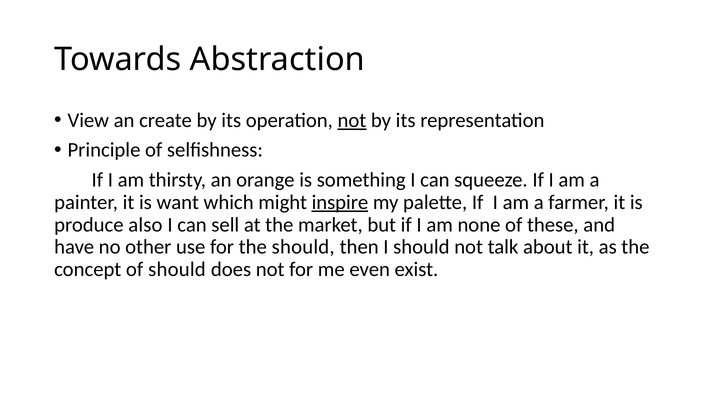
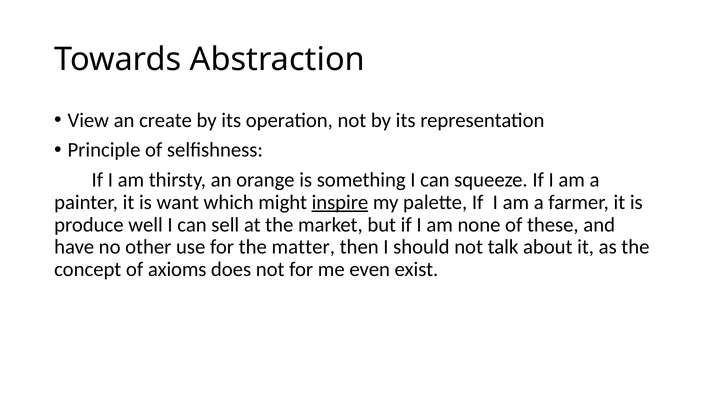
not underline: present -> none (352, 120)
also: also -> well (146, 225)
the should: should -> matter (303, 247)
of should: should -> axioms (177, 269)
